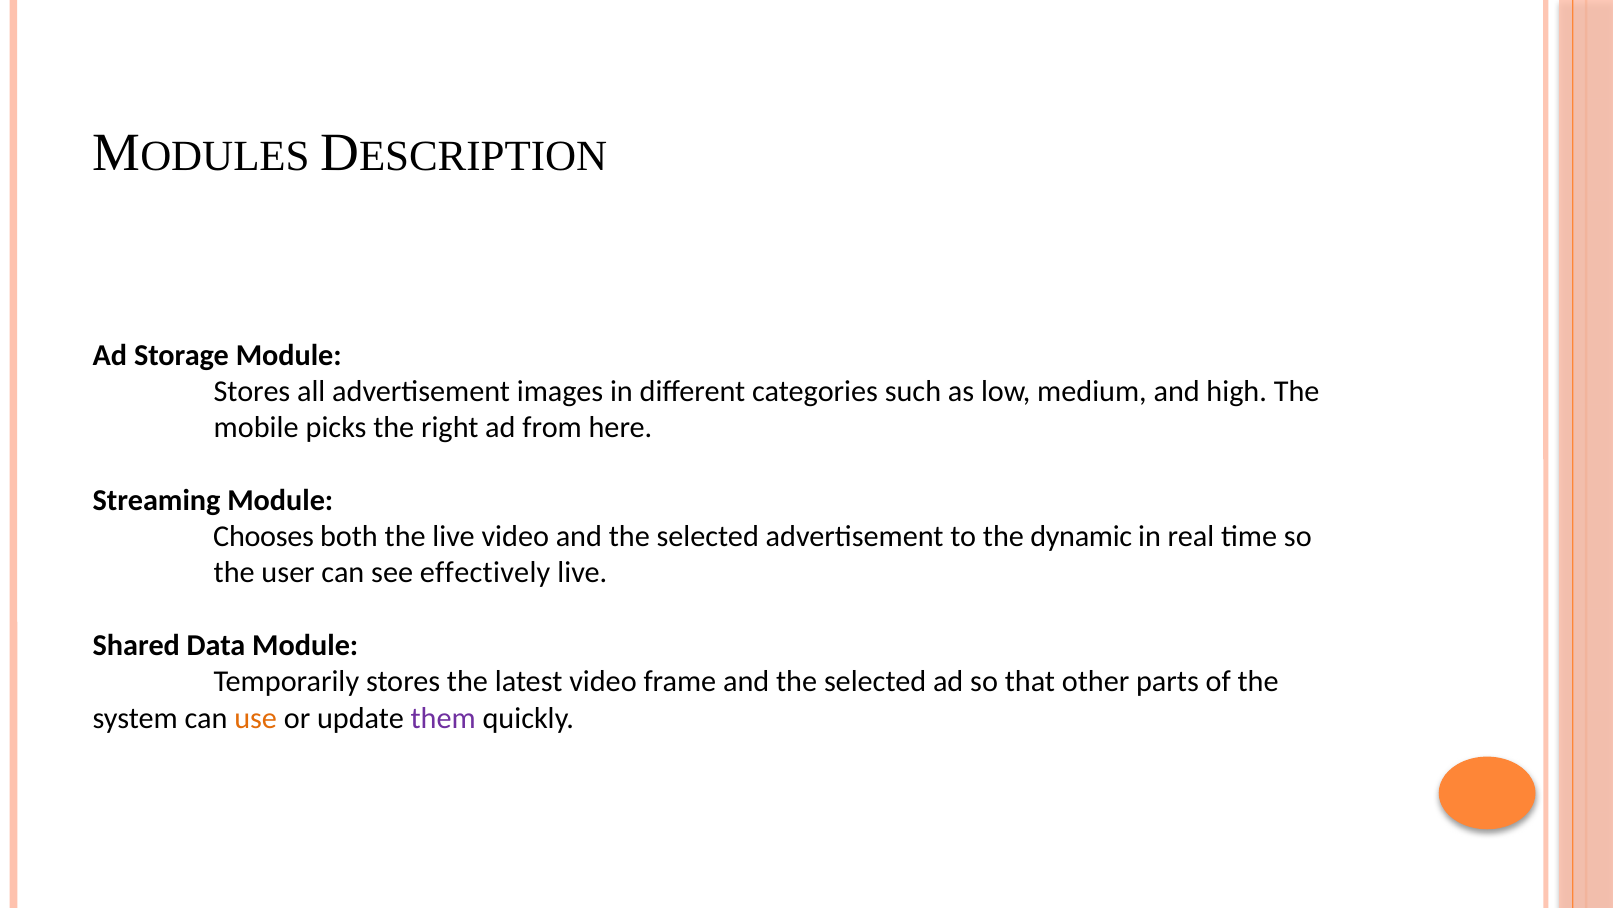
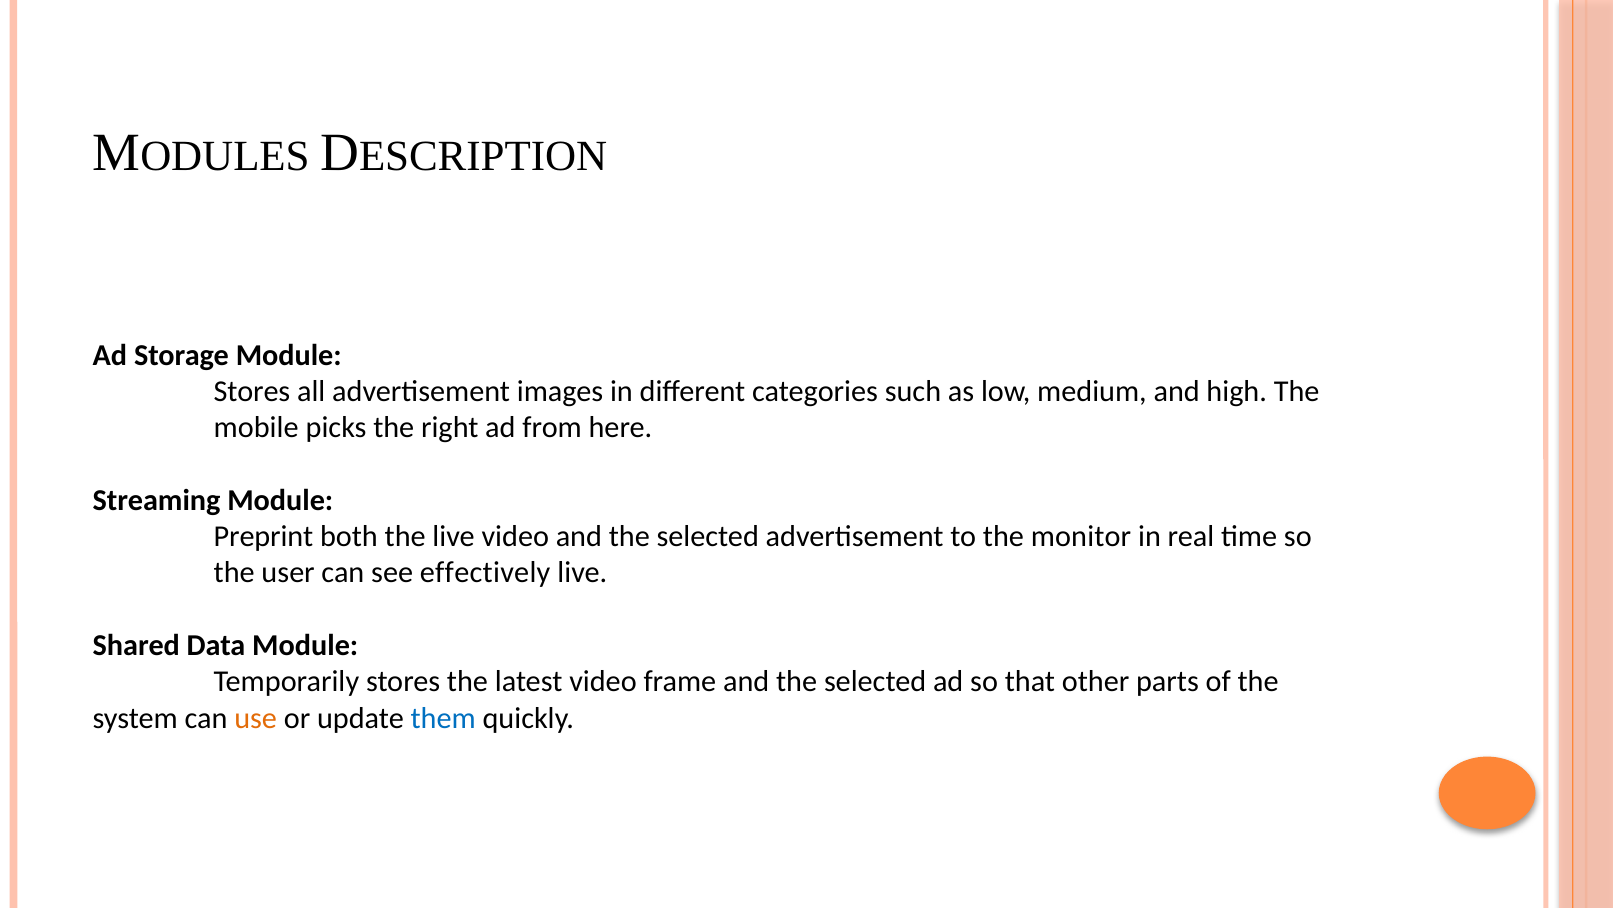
Chooses: Chooses -> Preprint (264, 536)
dynamic: dynamic -> monitor (1081, 536)
them colour: purple -> blue (443, 718)
